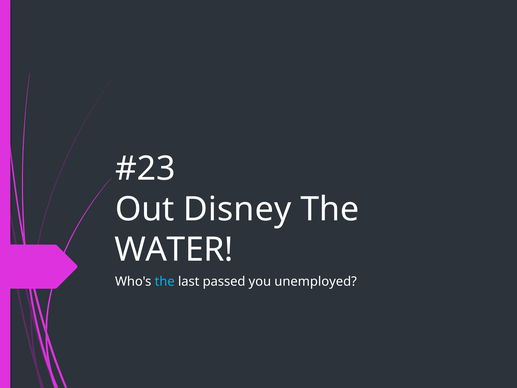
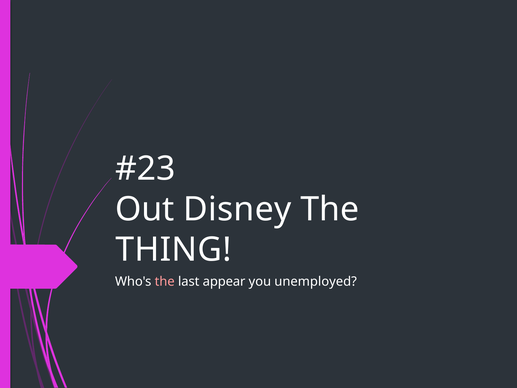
WATER: WATER -> THING (173, 250)
the colour: light blue -> pink (165, 281)
passed: passed -> appear (224, 281)
